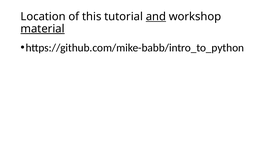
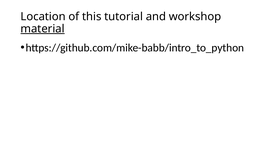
and underline: present -> none (156, 17)
